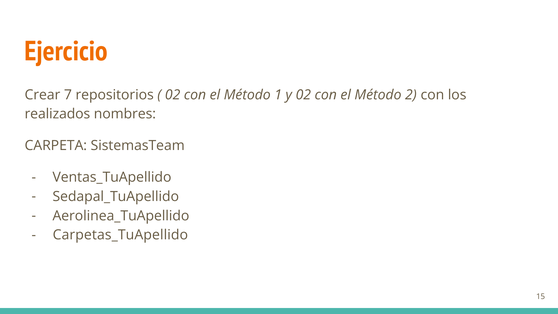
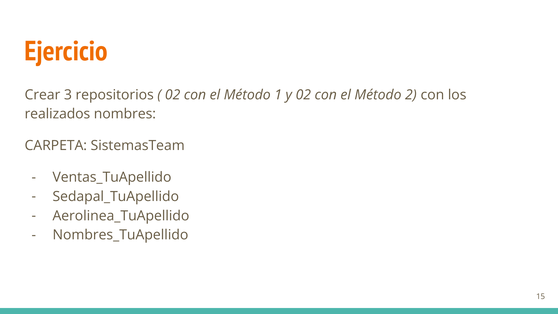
7: 7 -> 3 (68, 95)
Carpetas_TuApellido: Carpetas_TuApellido -> Nombres_TuApellido (120, 235)
